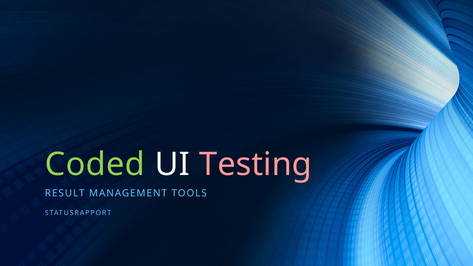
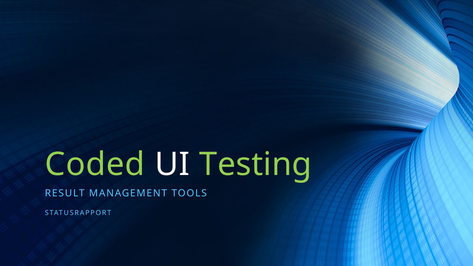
Testing colour: pink -> light green (256, 165)
